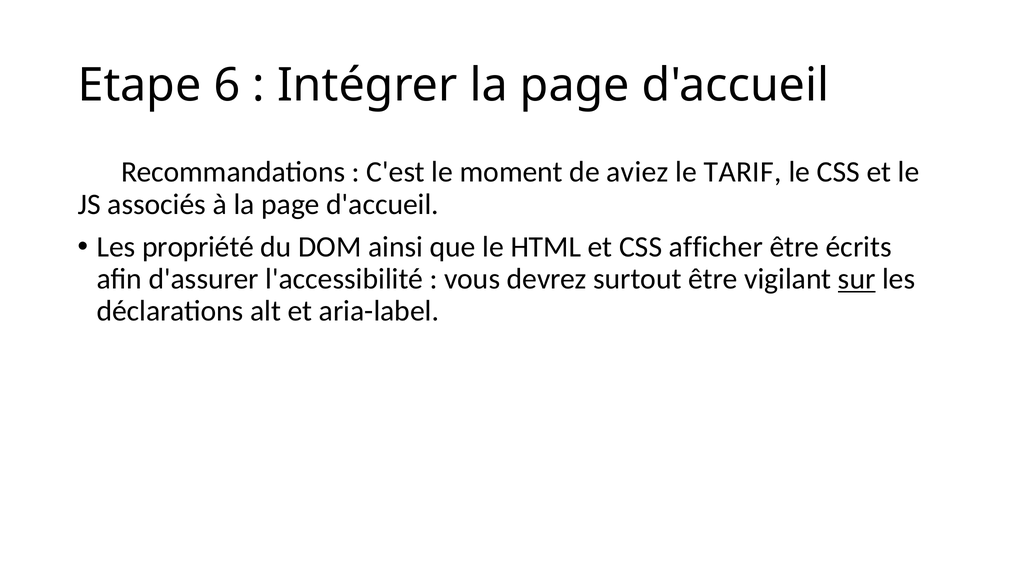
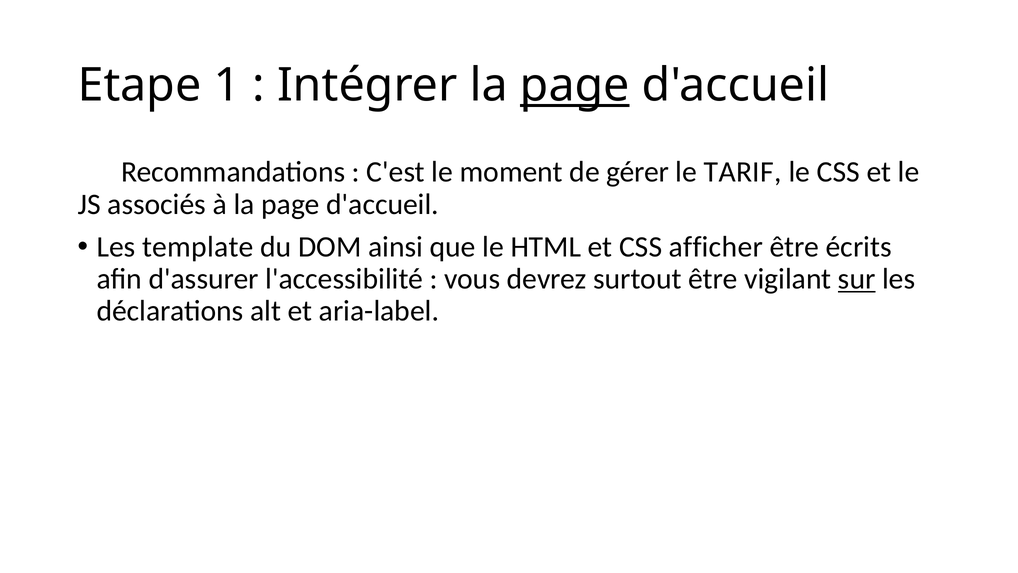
6: 6 -> 1 (227, 86)
page underline: none -> present (575, 86)
aviez: aviez -> gérer (638, 172)
propriété: propriété -> template (198, 247)
